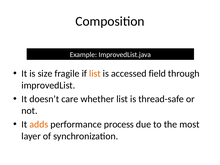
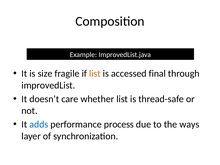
field: field -> final (157, 74)
adds colour: orange -> blue (39, 124)
most: most -> ways (189, 124)
